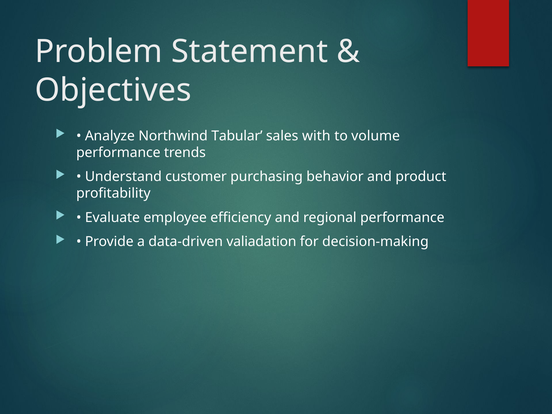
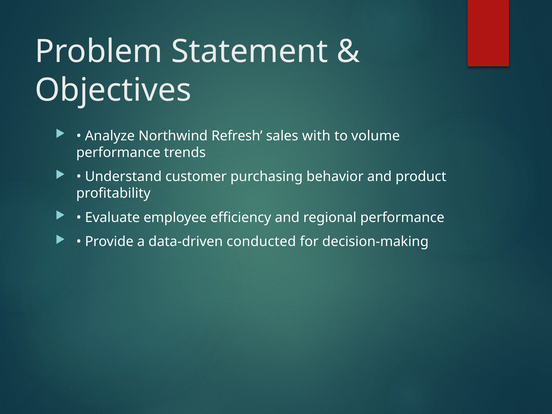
Tabular: Tabular -> Refresh (237, 136)
valiadation: valiadation -> conducted (261, 242)
